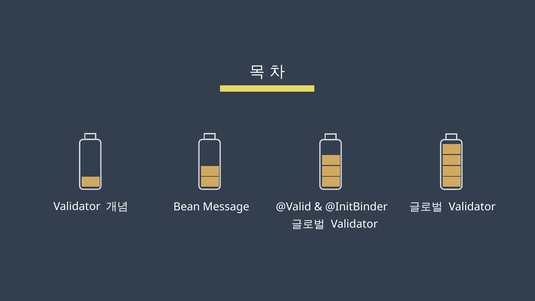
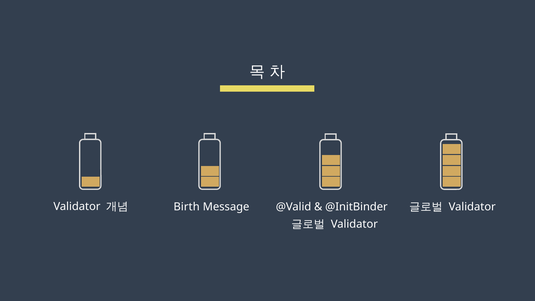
Bean: Bean -> Birth (187, 207)
